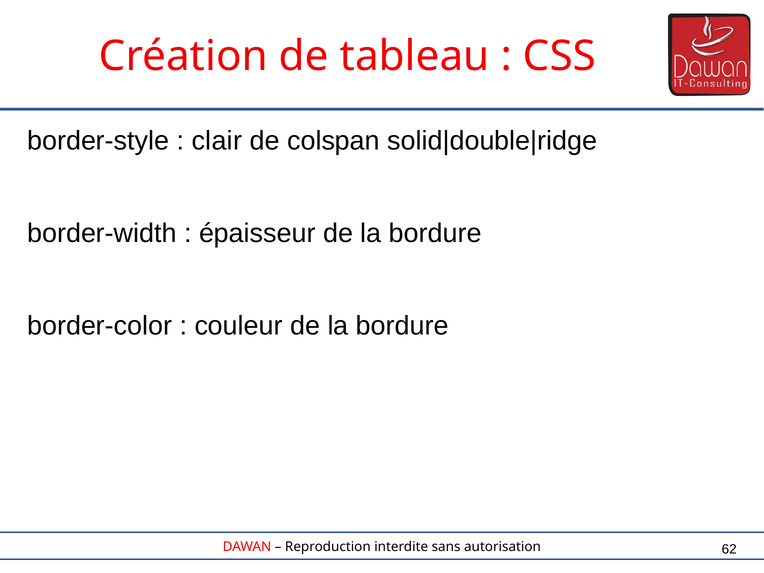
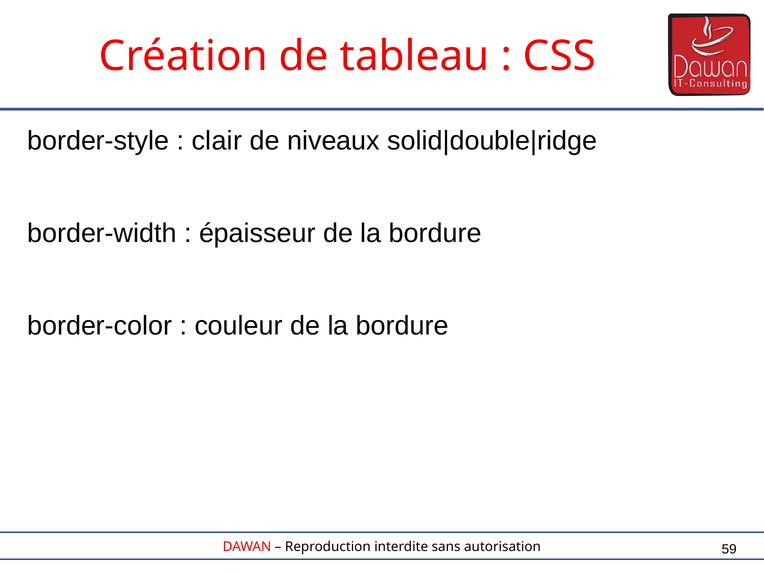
colspan: colspan -> niveaux (334, 141)
62: 62 -> 59 (729, 549)
